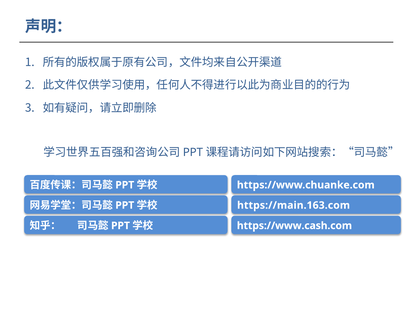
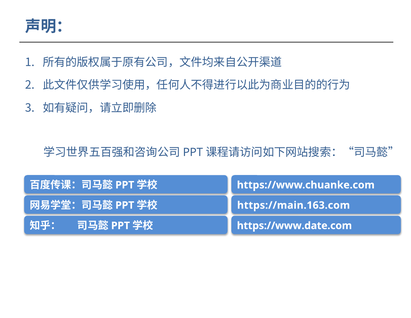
https://www.cash.com: https://www.cash.com -> https://www.date.com (294, 225)
